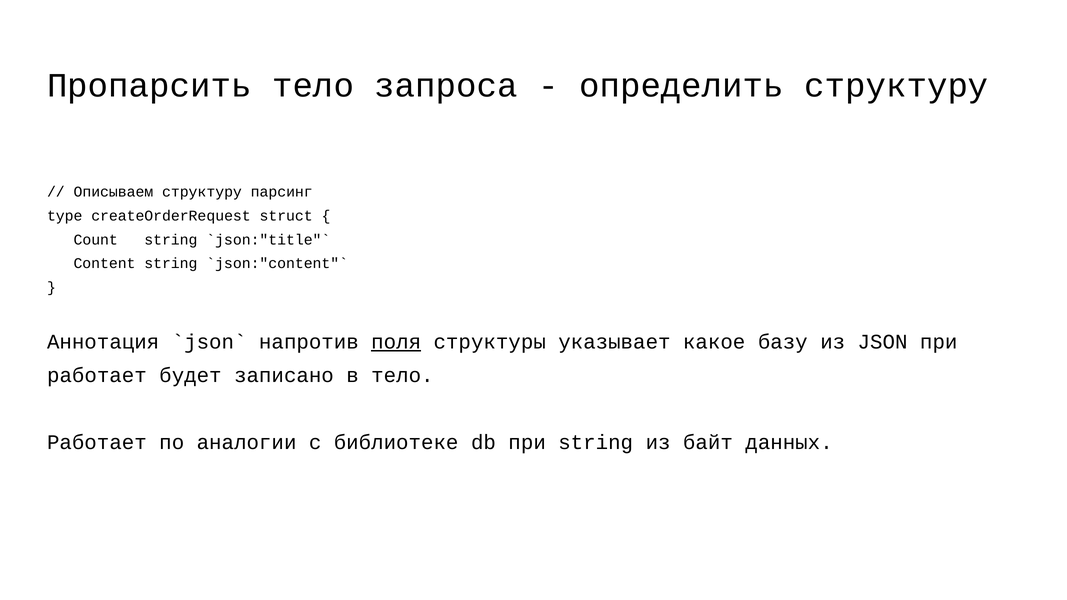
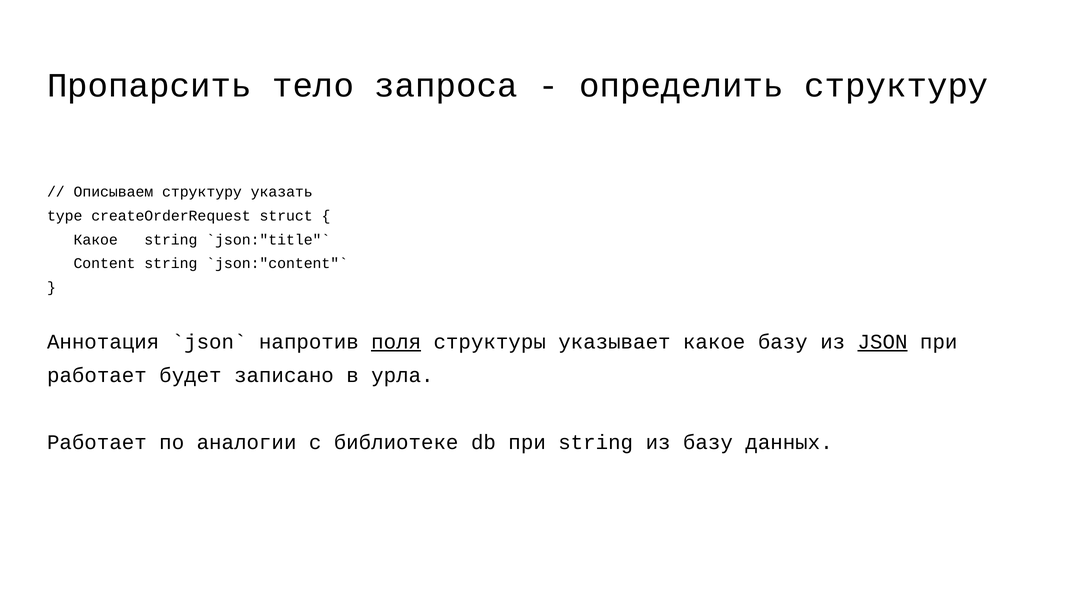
парсинг: парсинг -> указать (282, 192)
Count: Count -> Какое (96, 240)
JSON underline: none -> present (883, 342)
в тело: тело -> урла (402, 376)
из байт: байт -> базу (708, 443)
